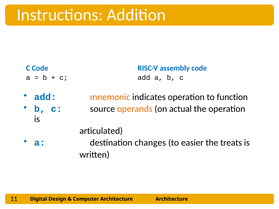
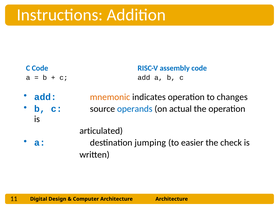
function: function -> changes (232, 97)
operands colour: orange -> blue (135, 109)
changes: changes -> jumping (150, 143)
treats: treats -> check (231, 143)
